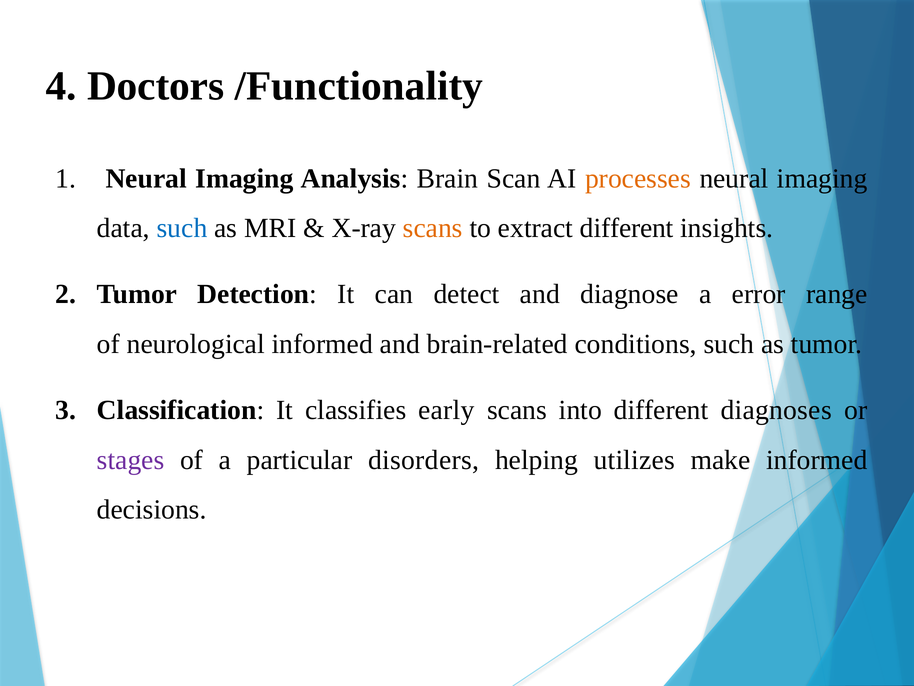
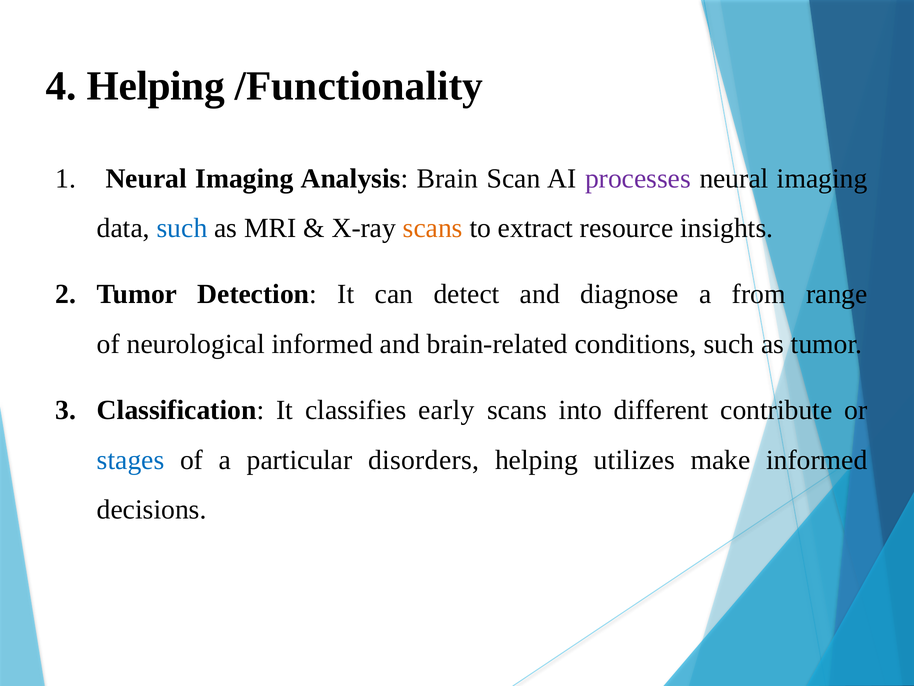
4 Doctors: Doctors -> Helping (156, 86)
processes colour: orange -> purple (638, 178)
extract different: different -> resource (627, 228)
error: error -> from (759, 294)
diagnoses: diagnoses -> contribute (776, 410)
stages colour: purple -> blue (131, 460)
